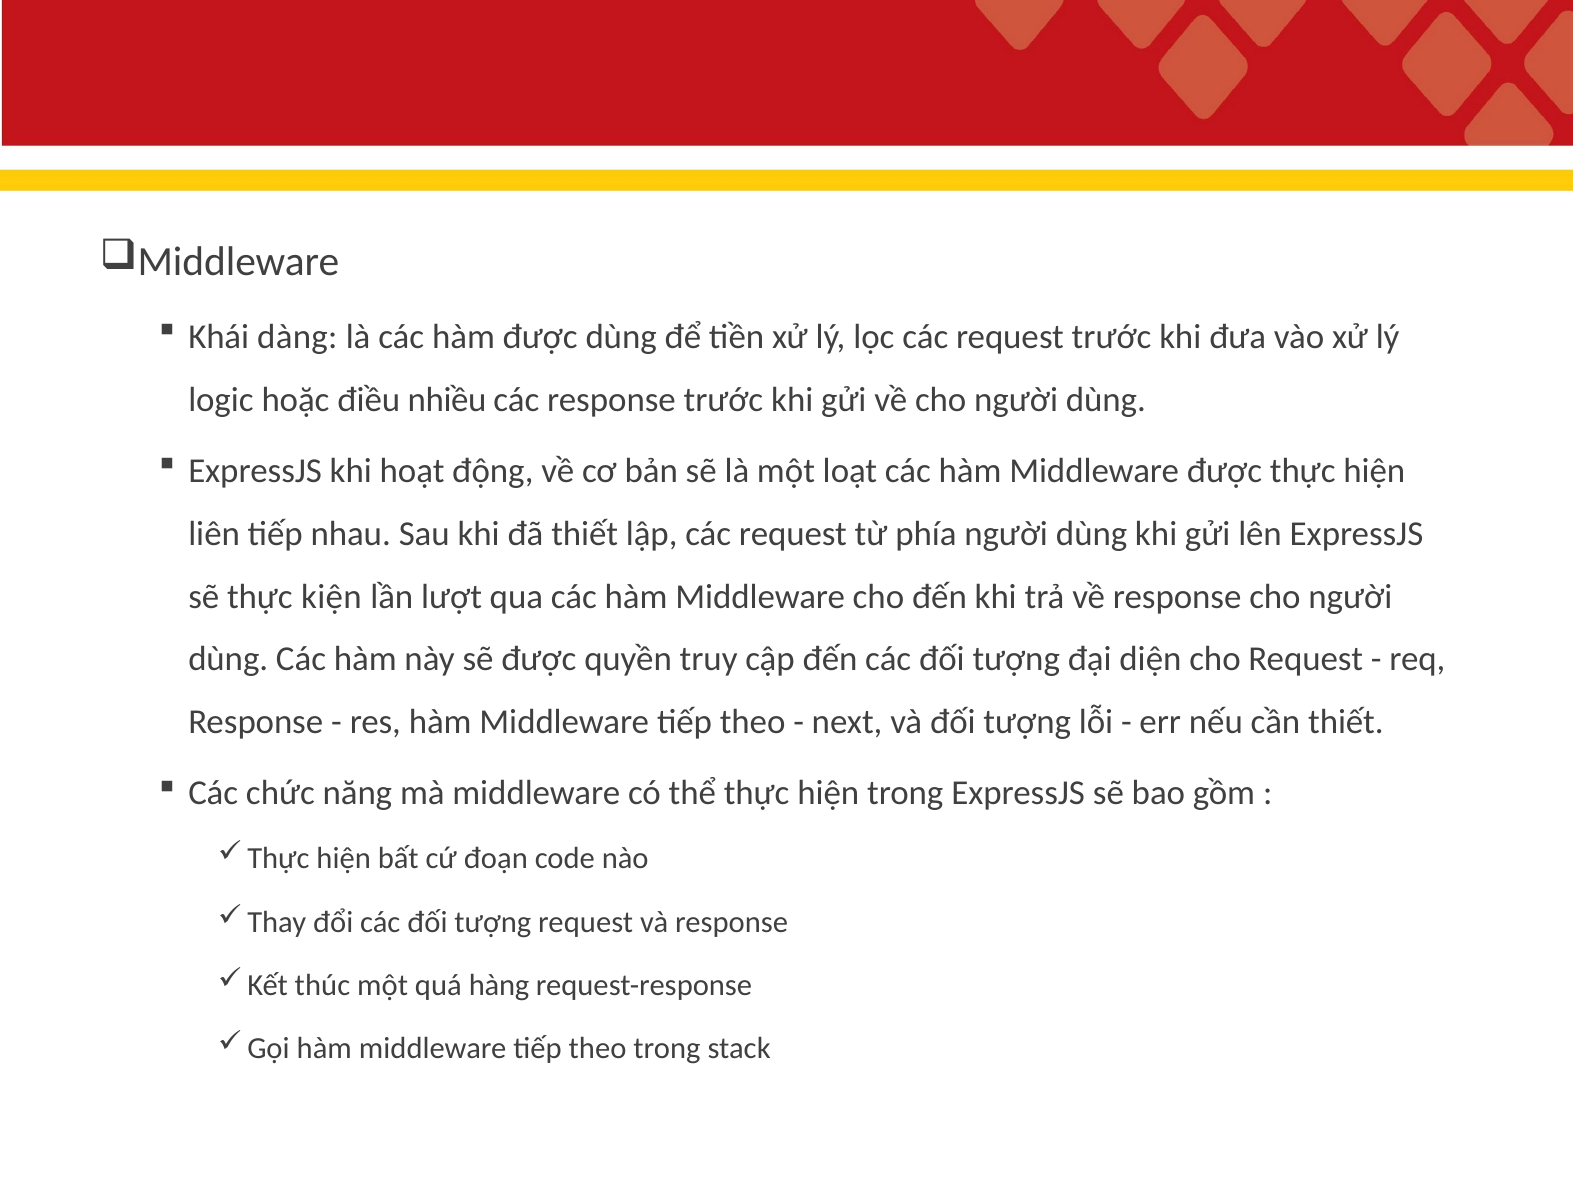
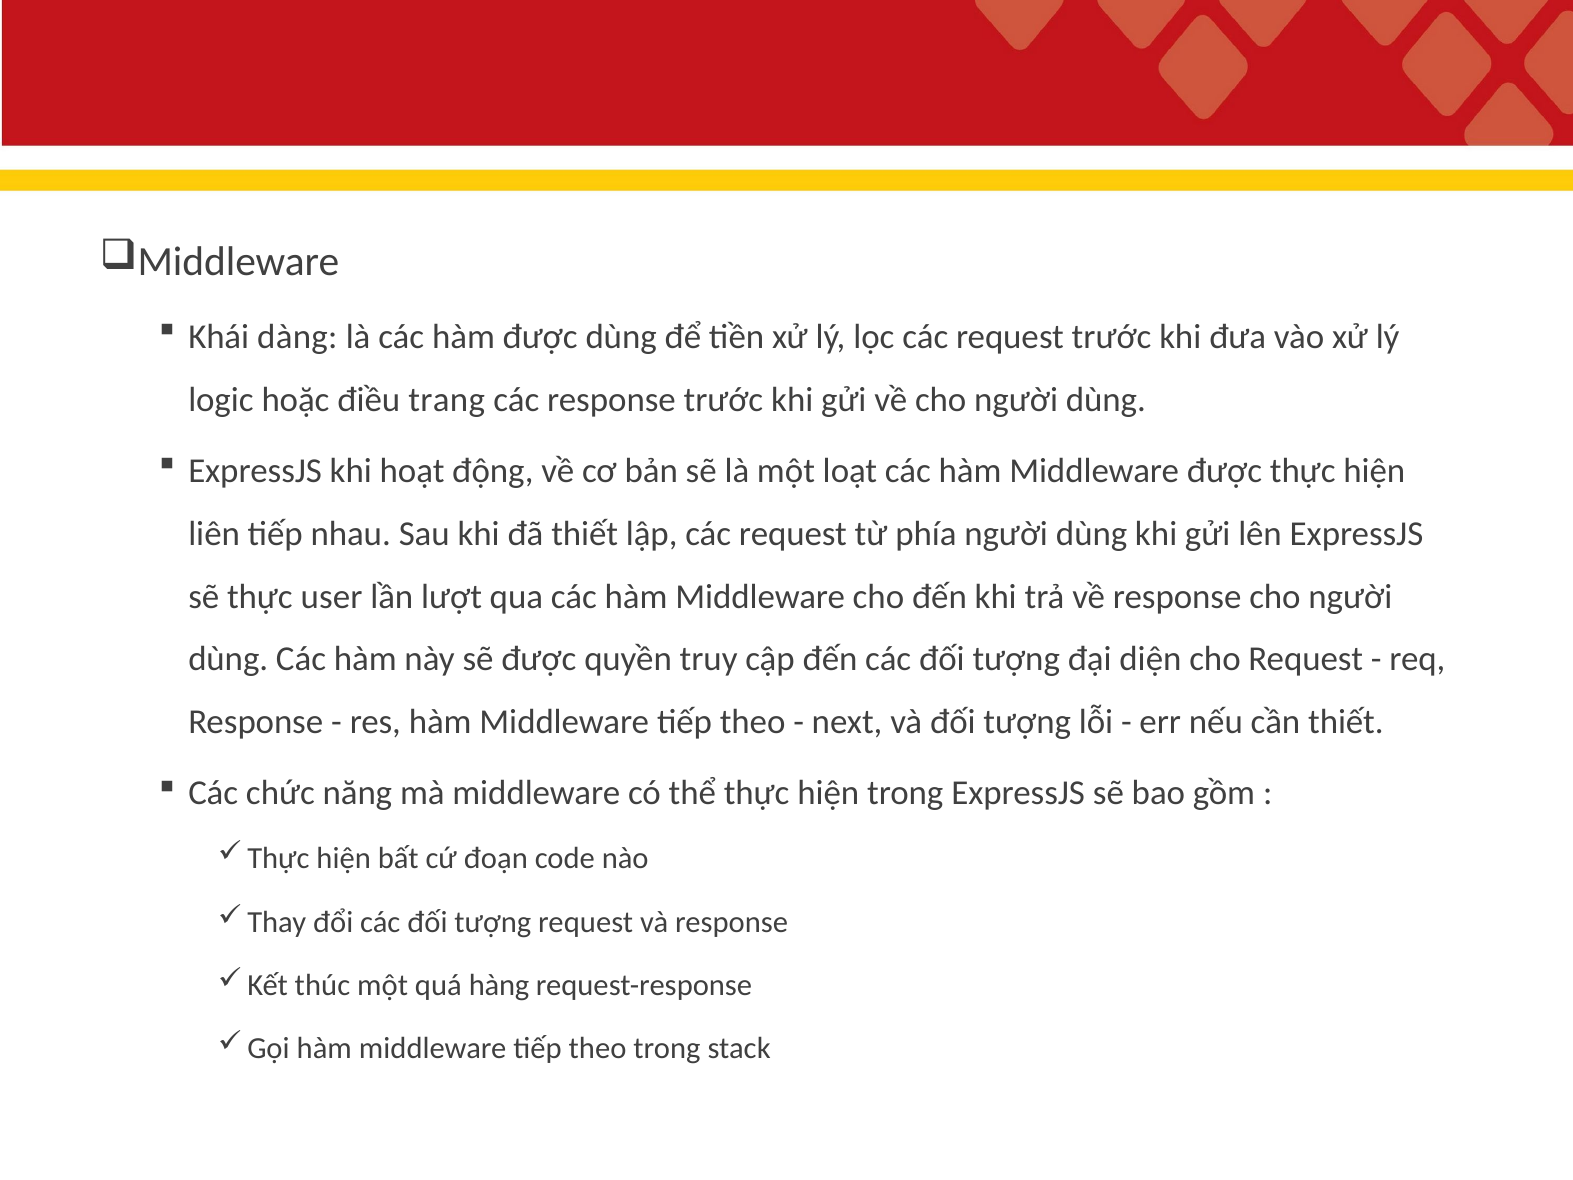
nhiều: nhiều -> trang (447, 400)
kiện: kiện -> user (332, 596)
